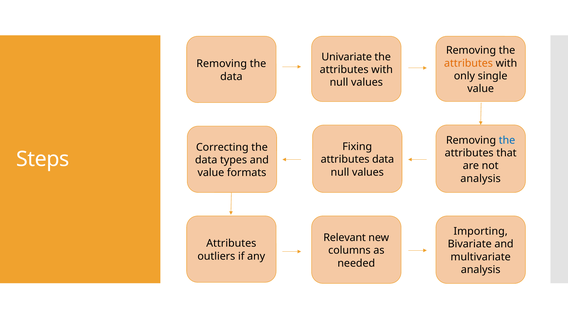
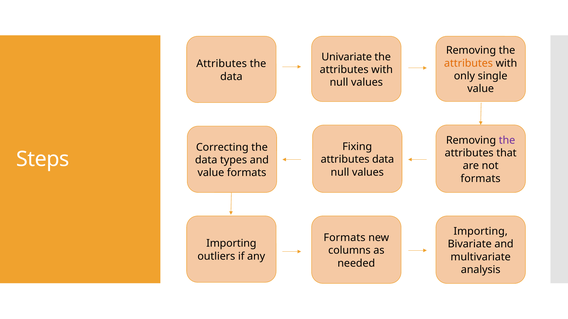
Removing: Removing -> Attributes (222, 64)
the colour: blue -> purple (507, 141)
analysis: analysis -> formats (481, 179)
Relevant: Relevant -> Formats (344, 238)
Attributes: Attributes -> Importing (231, 244)
